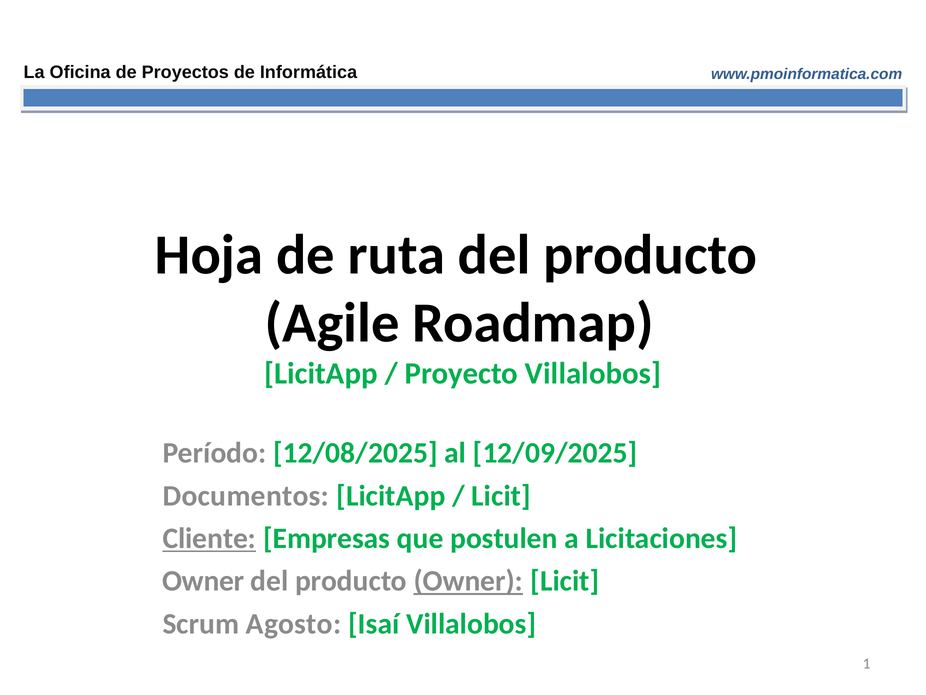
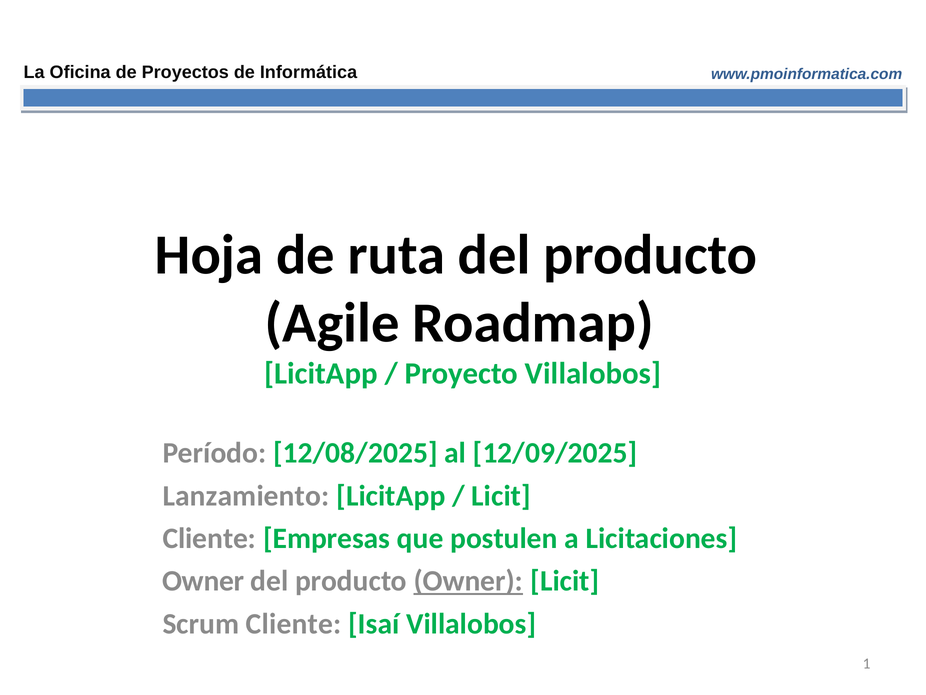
Documentos: Documentos -> Lanzamiento (246, 495)
Cliente underline: present -> none (209, 538)
Scrum Agosto: Agosto -> Cliente (294, 623)
